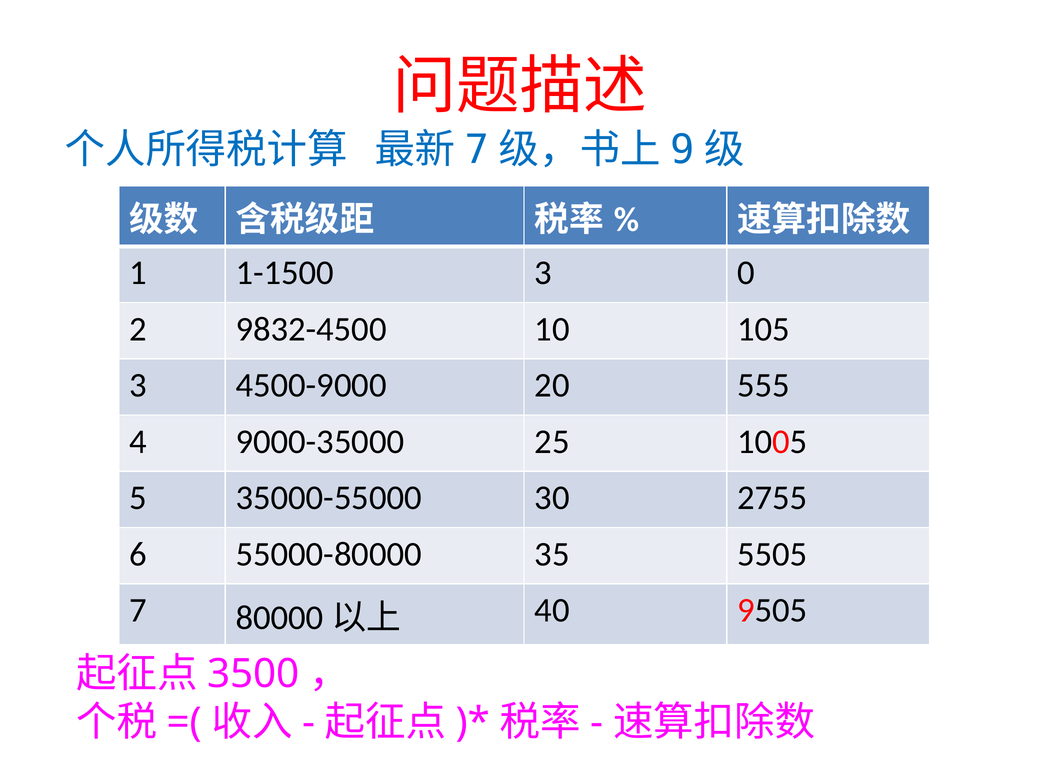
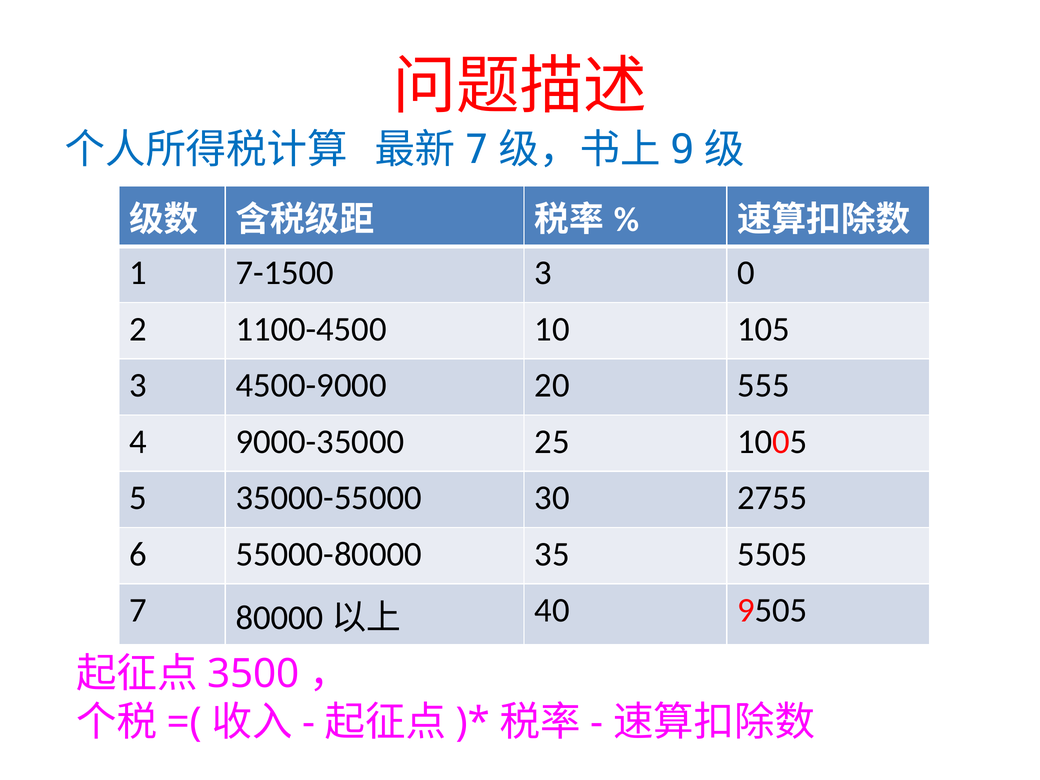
1-1500: 1-1500 -> 7-1500 (285, 273)
9832-4500: 9832-4500 -> 1100-4500 (311, 329)
